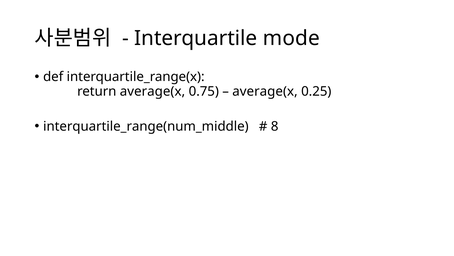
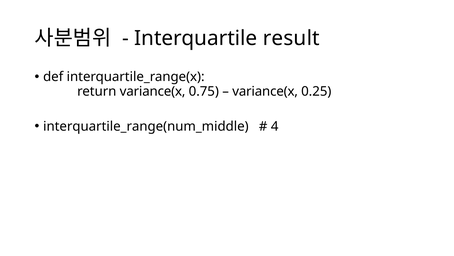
mode: mode -> result (291, 38)
return average(x: average(x -> variance(x (153, 91)
average(x: average(x -> variance(x (265, 91)
8: 8 -> 4 (275, 126)
